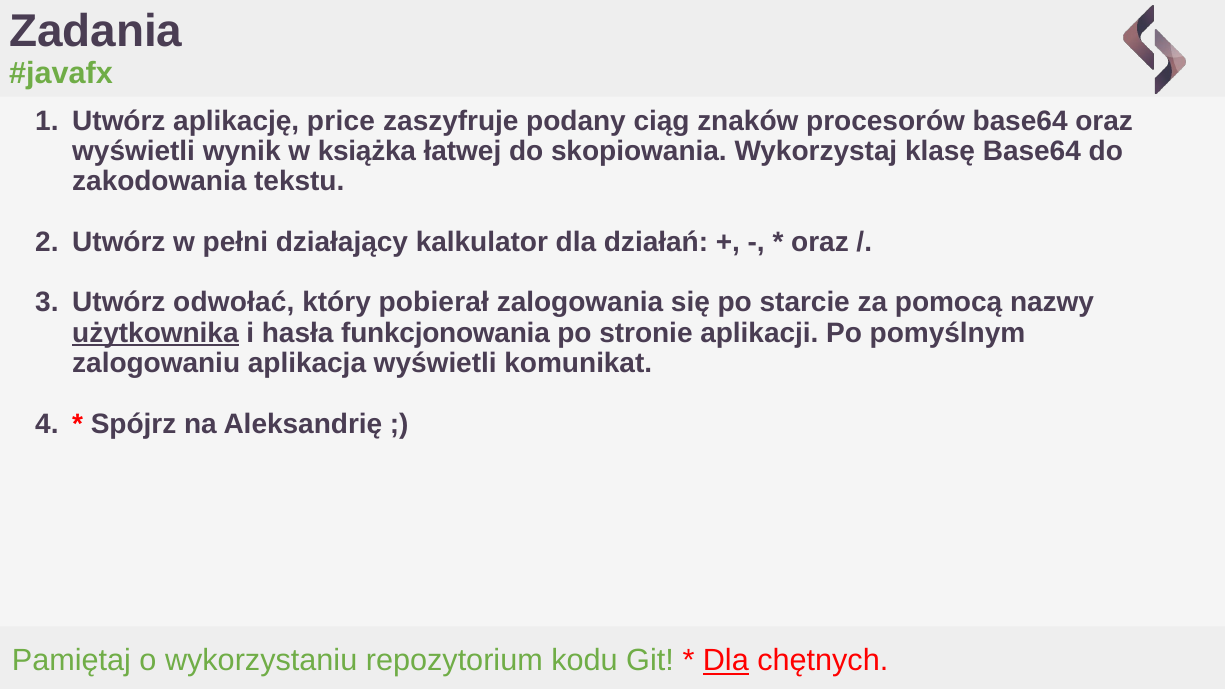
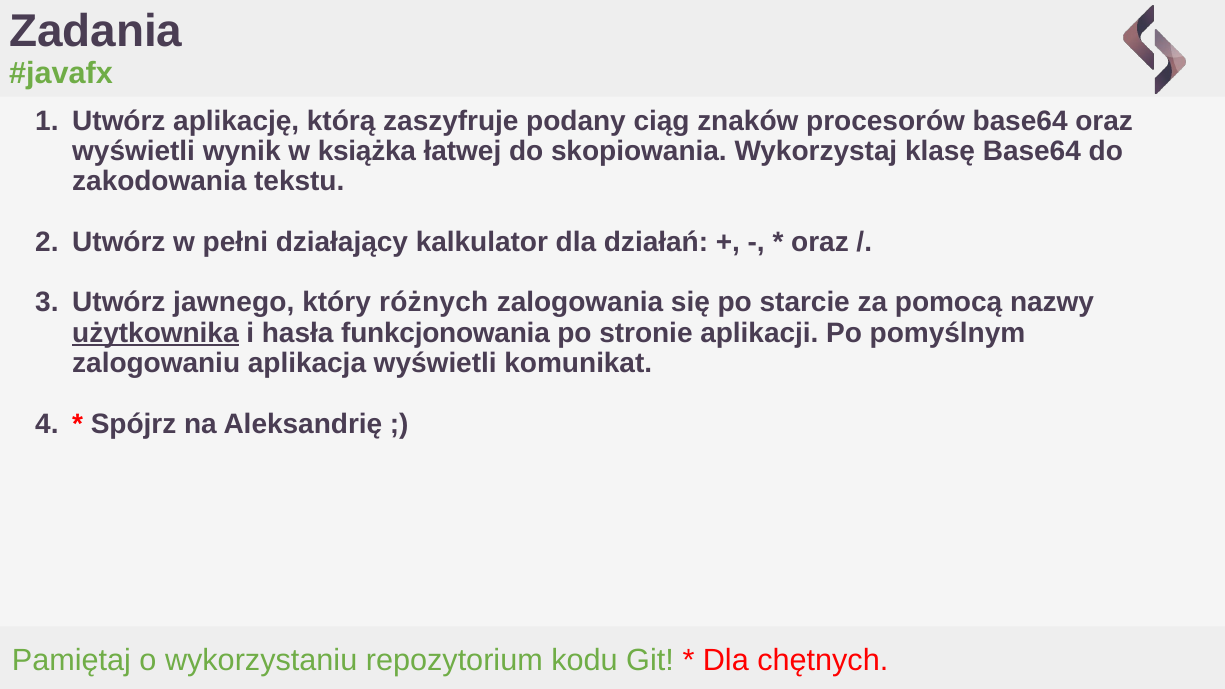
price: price -> którą (341, 121)
odwołać: odwołać -> jawnego (234, 303)
pobierał: pobierał -> różnych (434, 303)
Dla underline: present -> none (726, 661)
